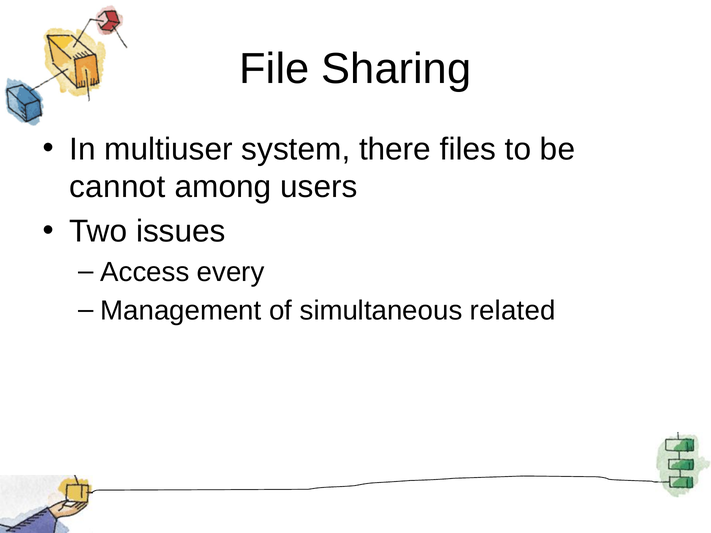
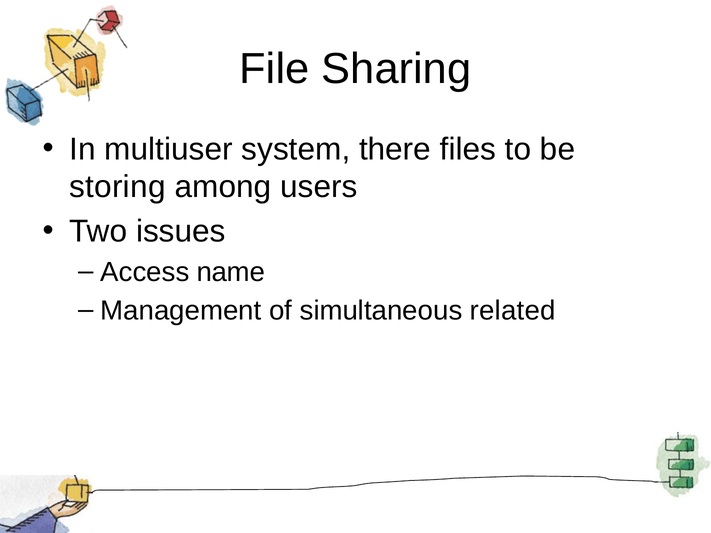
cannot: cannot -> storing (117, 187)
every: every -> name (231, 272)
